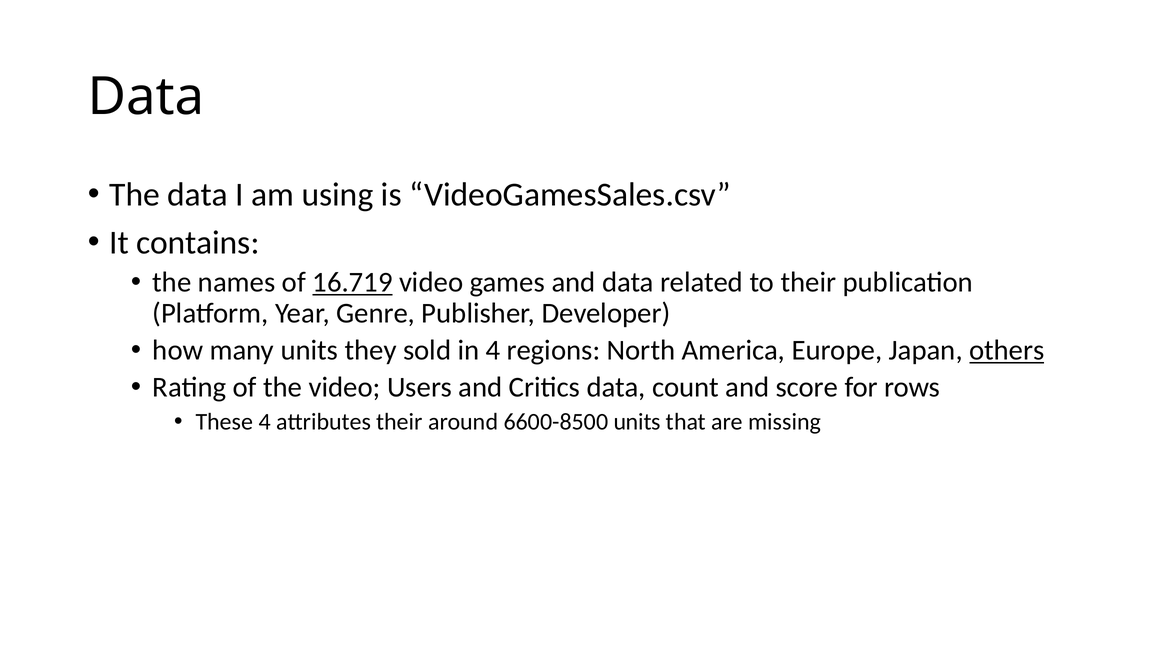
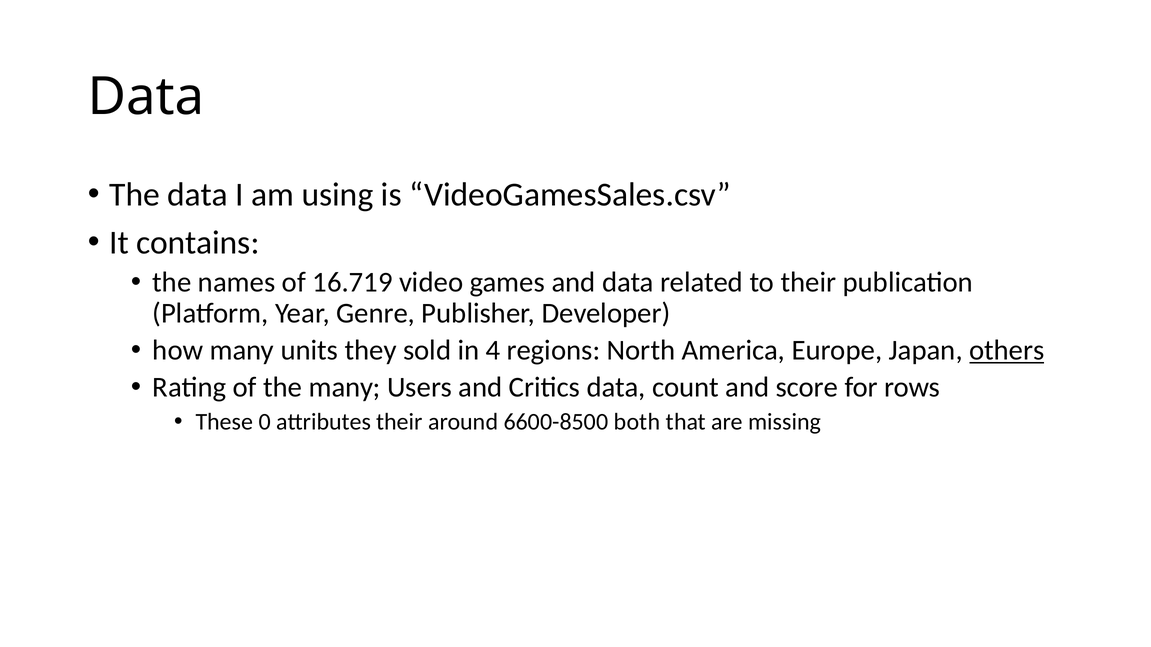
16.719 underline: present -> none (353, 283)
the video: video -> many (345, 388)
These 4: 4 -> 0 (265, 422)
6600-8500 units: units -> both (637, 422)
